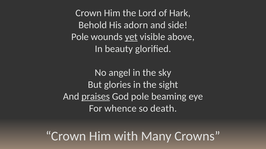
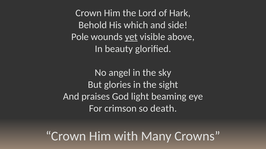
adorn: adorn -> which (136, 25)
praises underline: present -> none (96, 97)
God pole: pole -> light (140, 97)
whence: whence -> crimson (121, 109)
